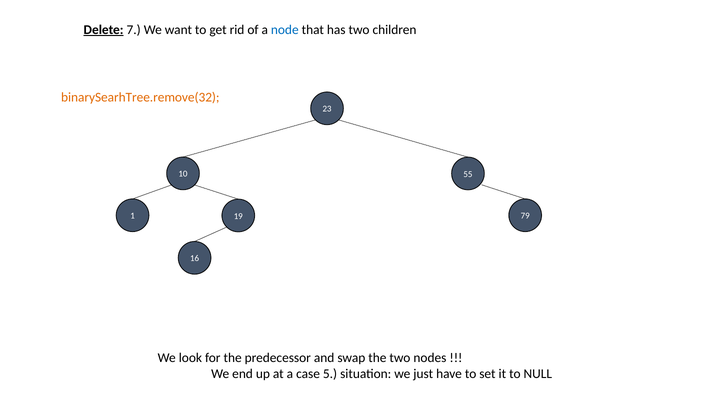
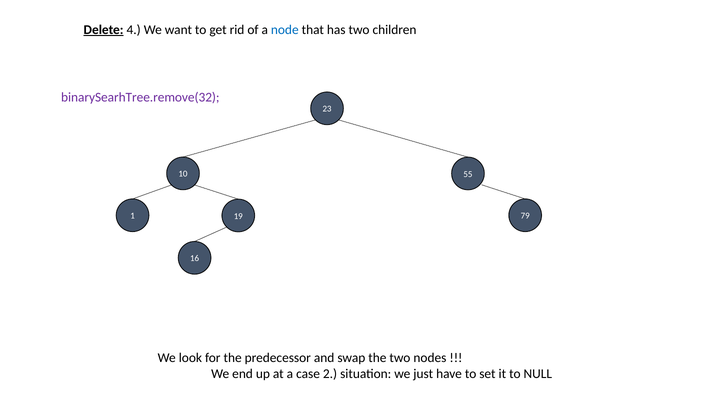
7: 7 -> 4 (134, 30)
binarySearhTree.remove(32 colour: orange -> purple (140, 97)
5: 5 -> 2 (330, 374)
